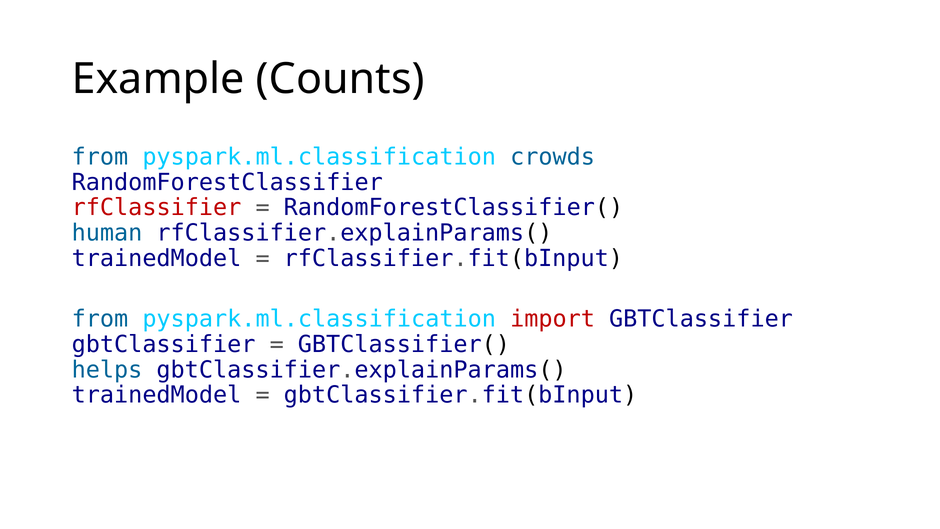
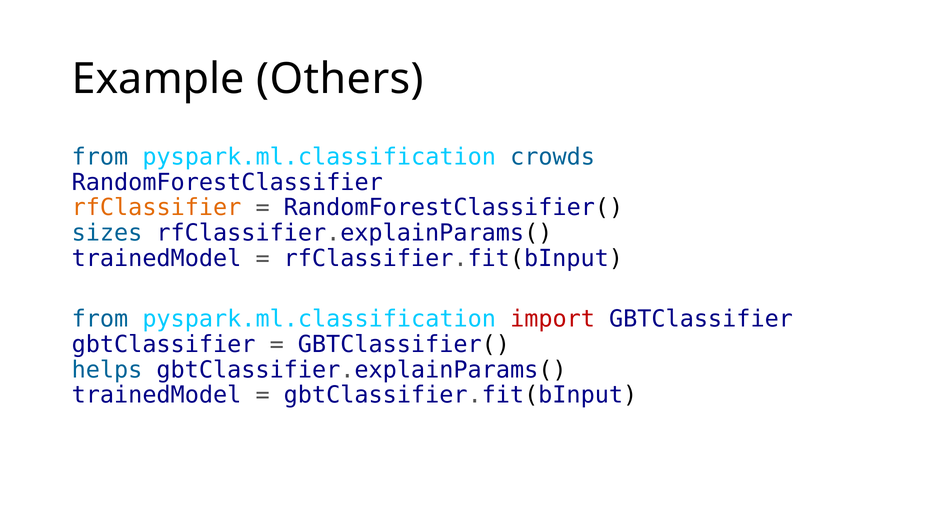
Counts: Counts -> Others (340, 79)
rfClassifier colour: red -> orange (157, 208)
human: human -> sizes (107, 233)
